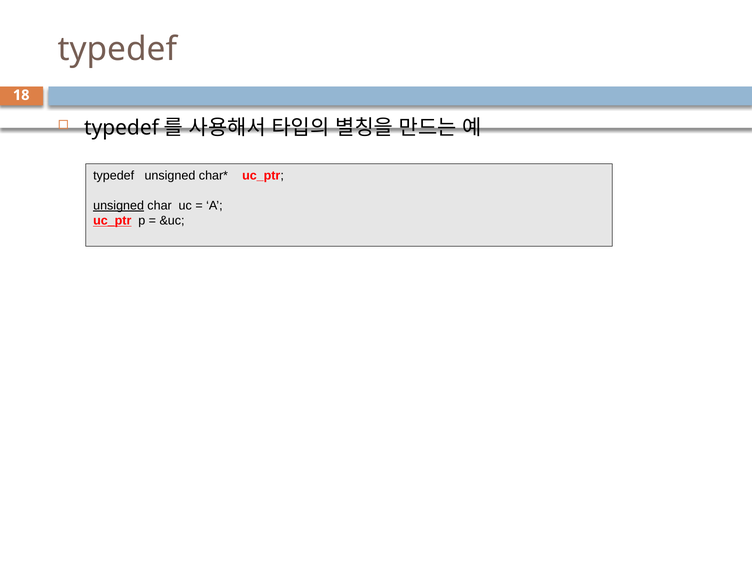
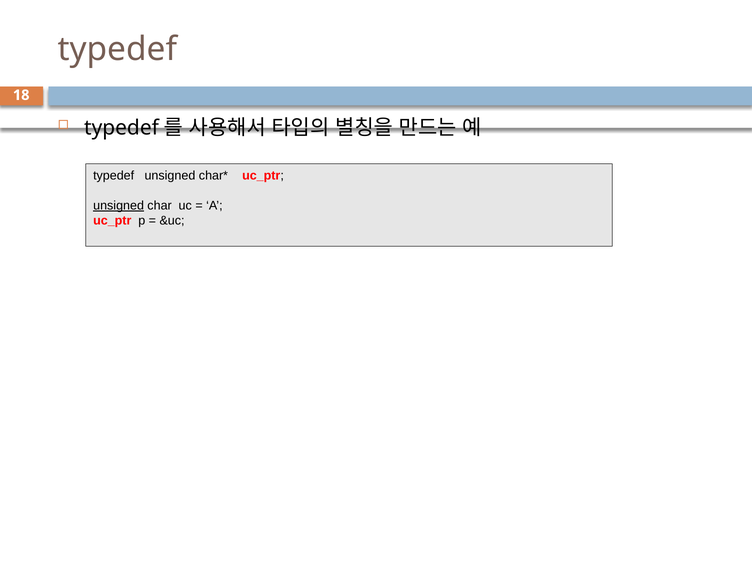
uc_ptr underline: present -> none (112, 221)
